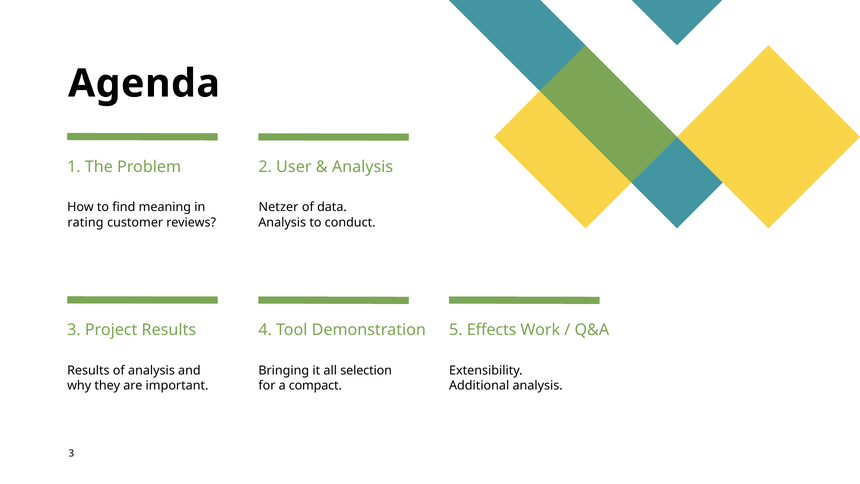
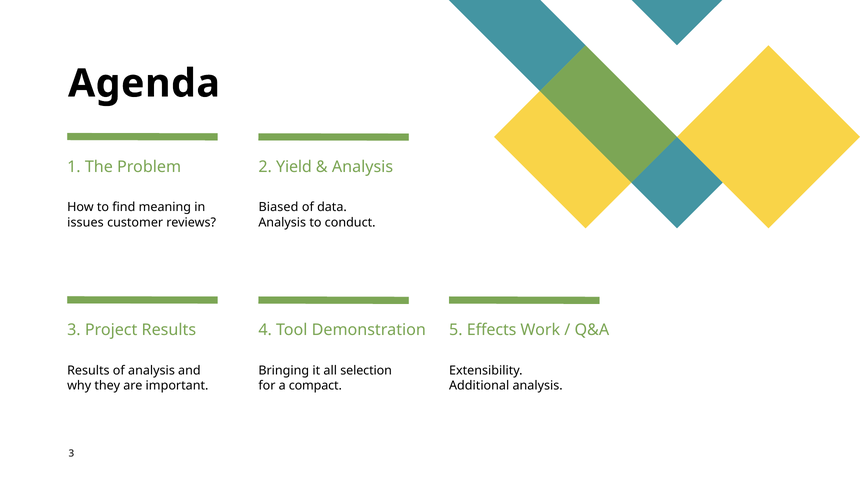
User: User -> Yield (294, 167)
Netzer: Netzer -> Biased (278, 207)
rating: rating -> issues (85, 222)
